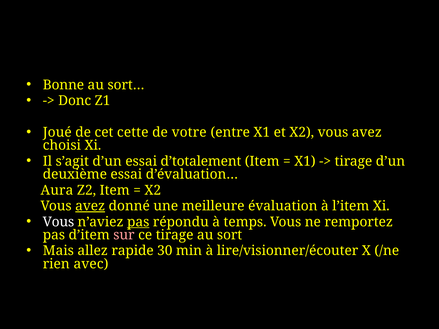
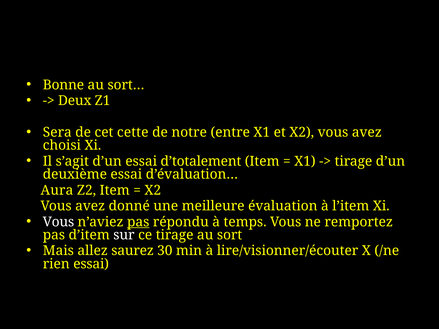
Donc: Donc -> Deux (75, 101)
Joué: Joué -> Sera (57, 132)
votre: votre -> notre (189, 132)
avez underline: present -> none (90, 206)
sur colour: pink -> white (124, 235)
rapide: rapide -> saurez (133, 251)
rien avec: avec -> essai (91, 264)
